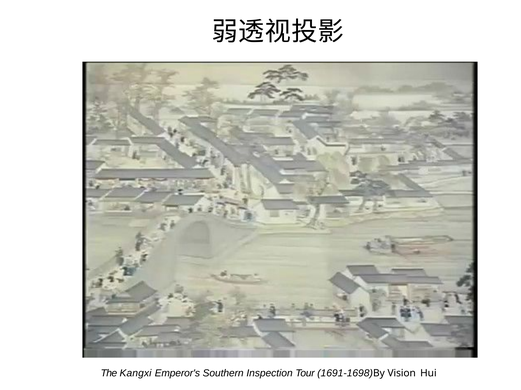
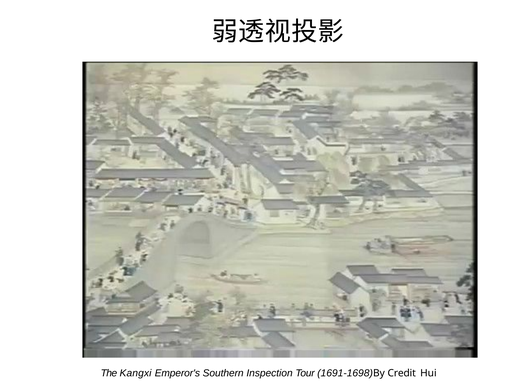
Vision: Vision -> Credit (402, 374)
